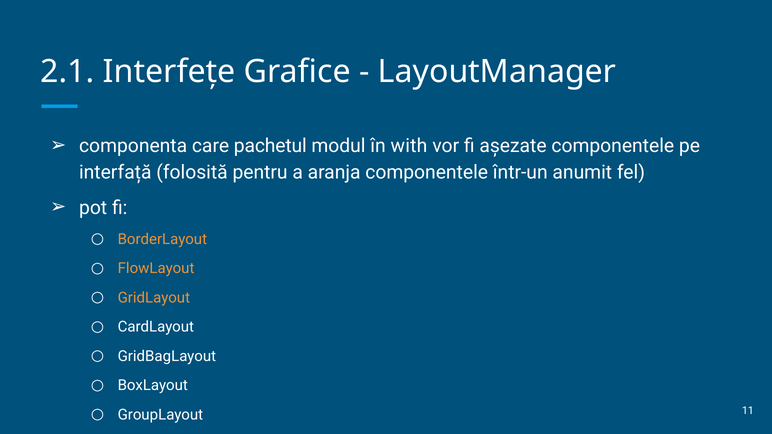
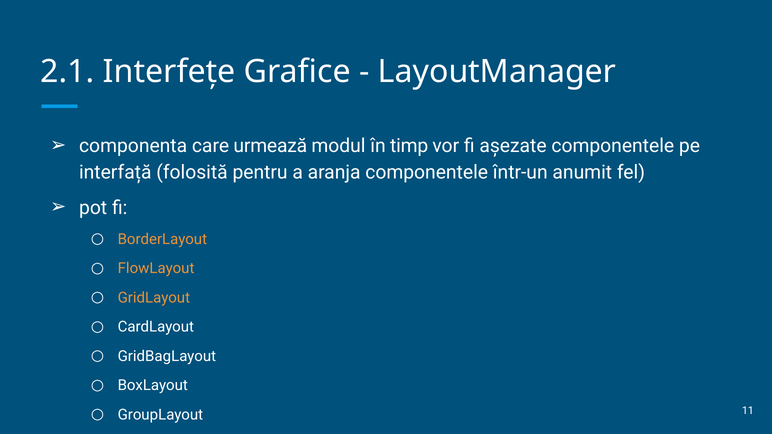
pachetul: pachetul -> urmează (270, 146)
with: with -> timp (409, 146)
